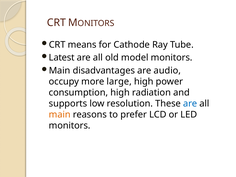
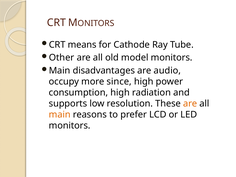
Latest: Latest -> Other (62, 58)
large: large -> since (119, 82)
are colour: blue -> orange (190, 104)
